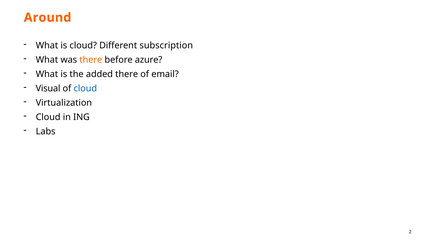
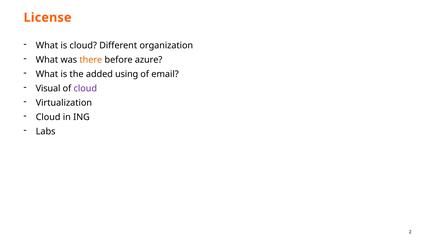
Around: Around -> License (48, 18)
subscription: subscription -> organization (166, 46)
added there: there -> using (127, 74)
cloud colour: blue -> purple (85, 89)
